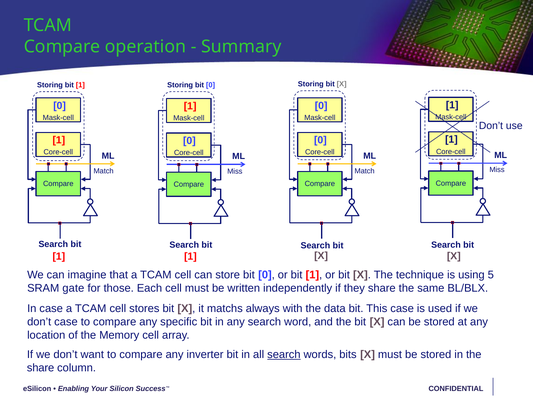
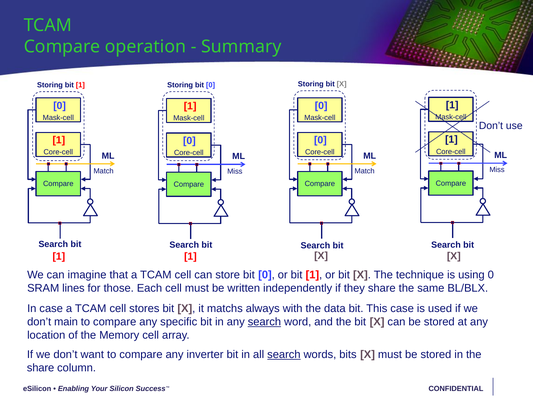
using 5: 5 -> 0 (491, 275)
gate: gate -> lines (73, 288)
don’t case: case -> main (66, 322)
search underline: none -> present (264, 322)
